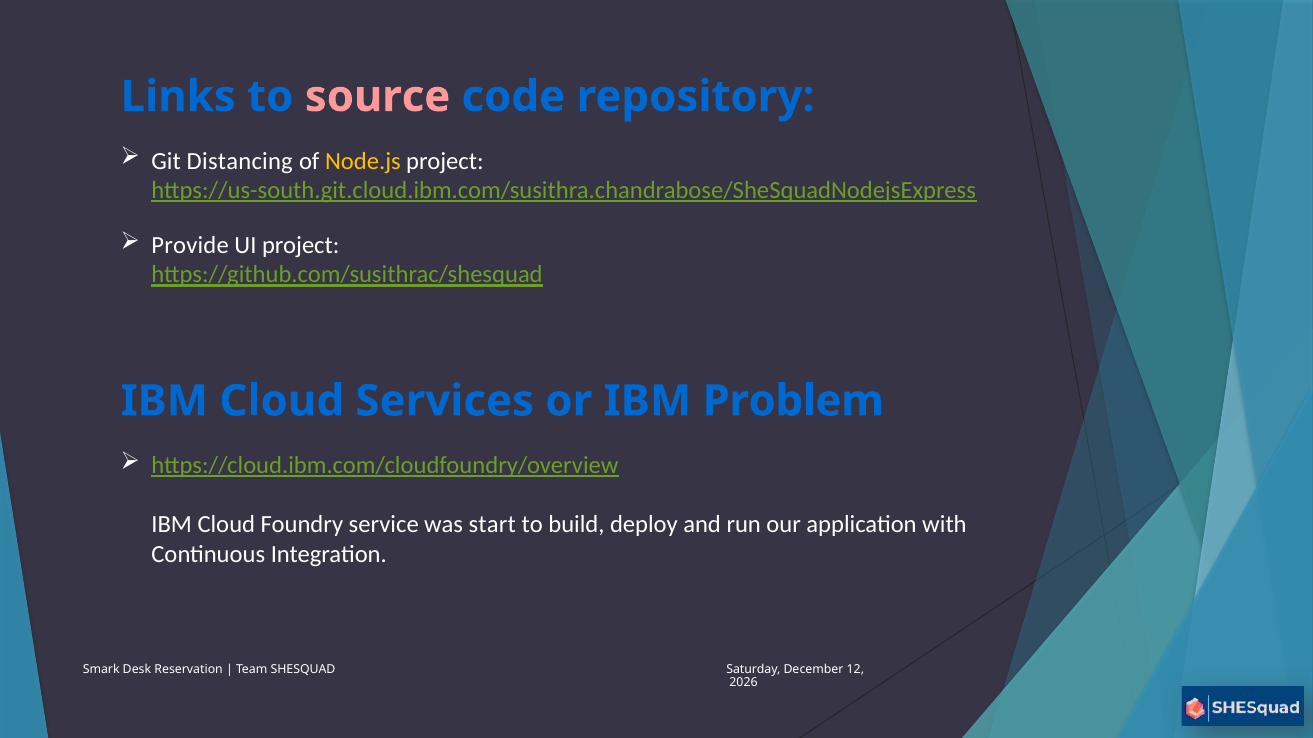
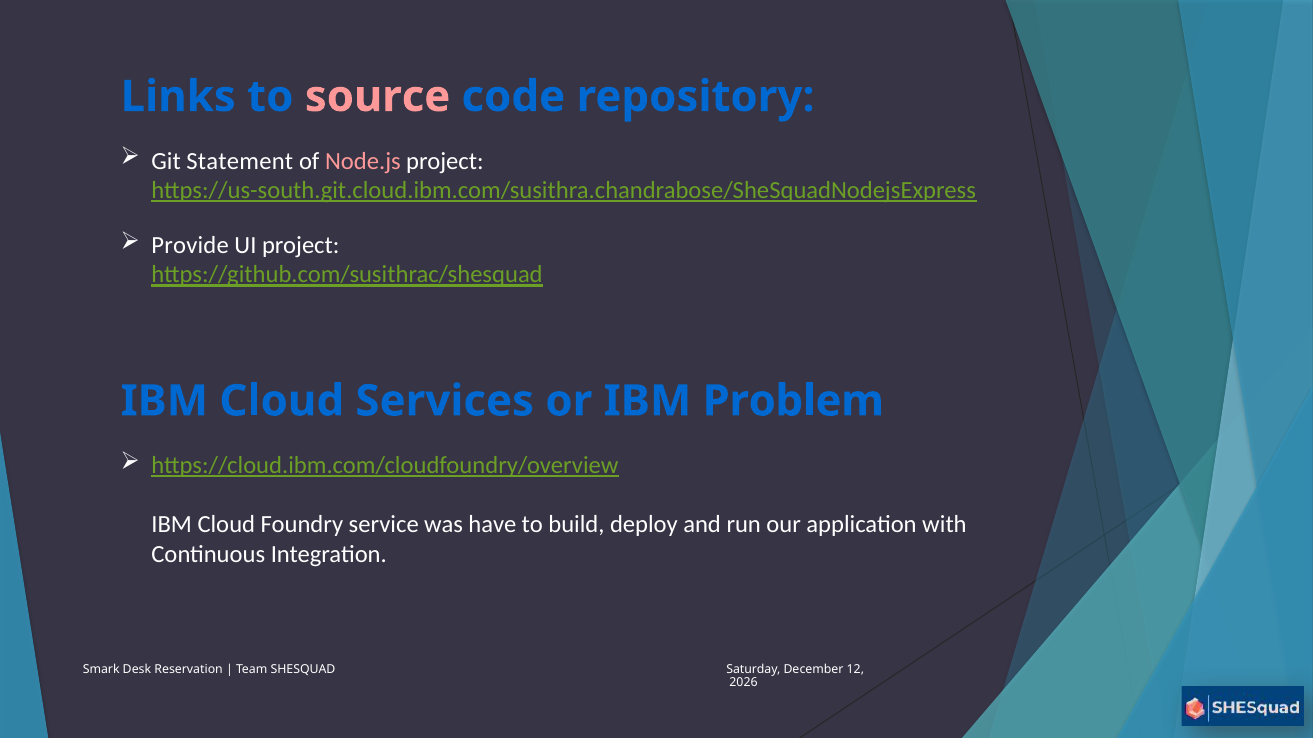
Distancing: Distancing -> Statement (240, 161)
Node.js colour: yellow -> pink (363, 161)
start: start -> have (492, 525)
